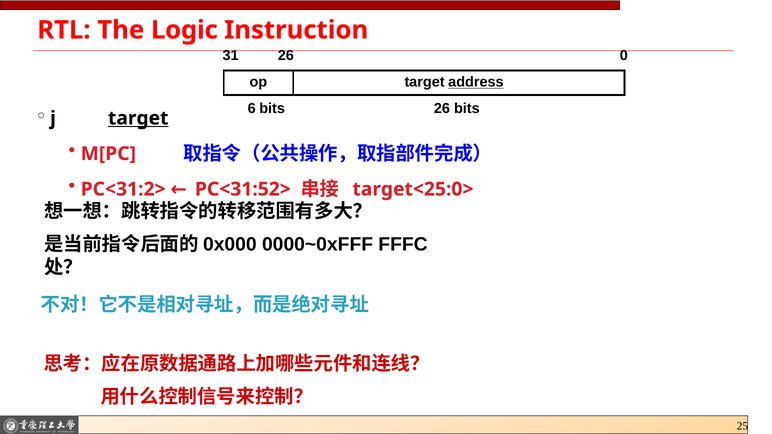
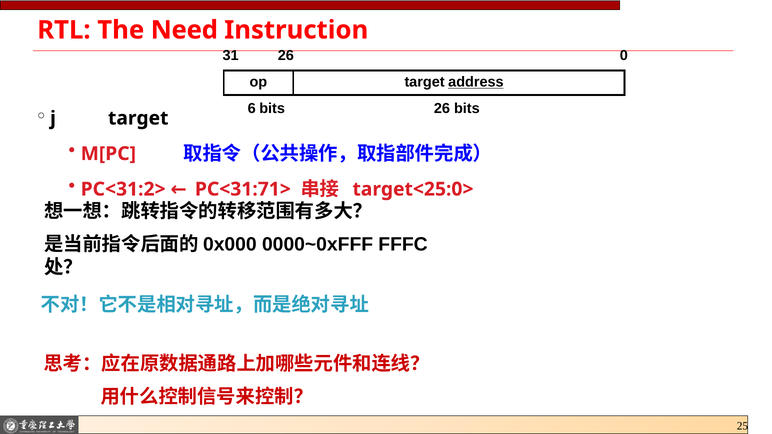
Logic: Logic -> Need (184, 30)
target underline: present -> none (138, 118)
PC<31:52>: PC<31:52> -> PC<31:71> (243, 189)
